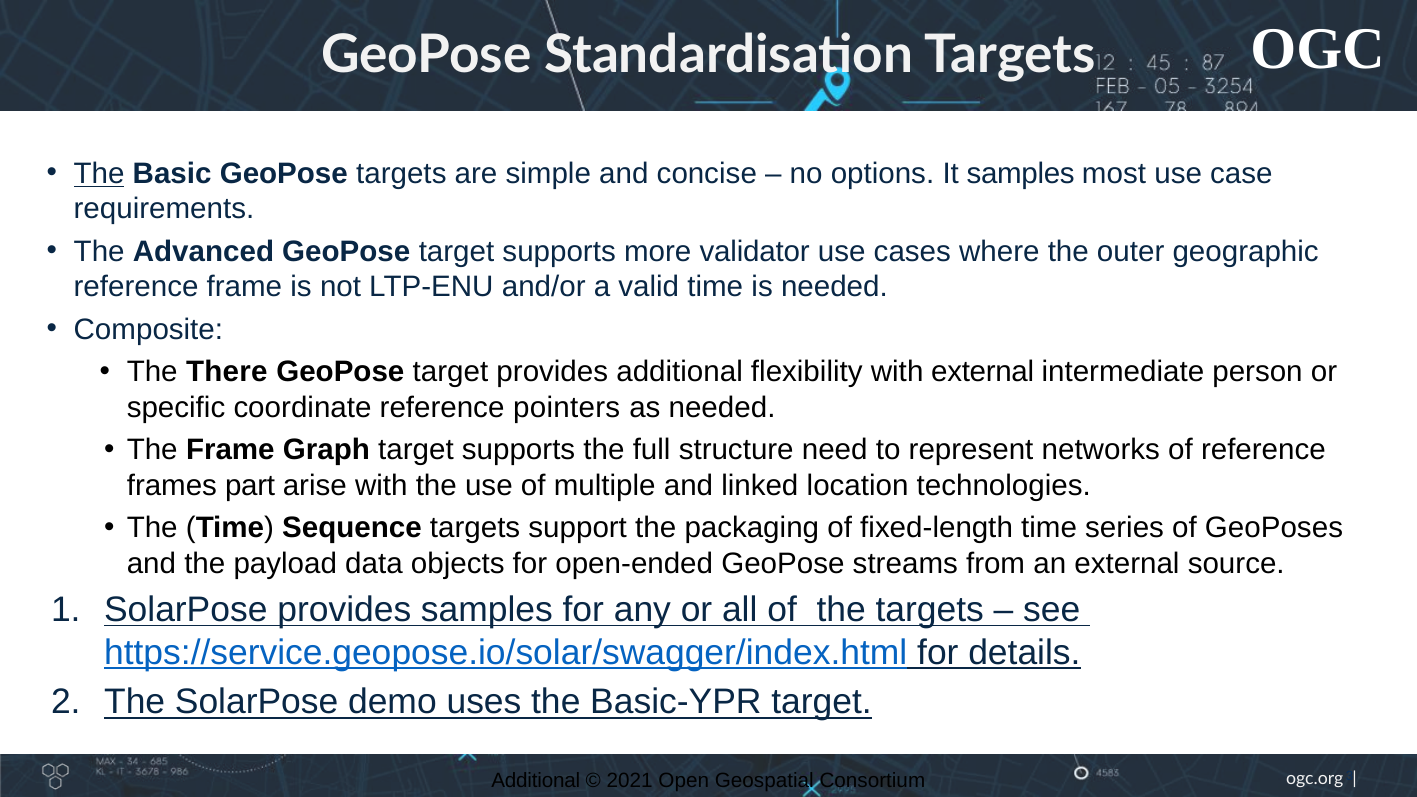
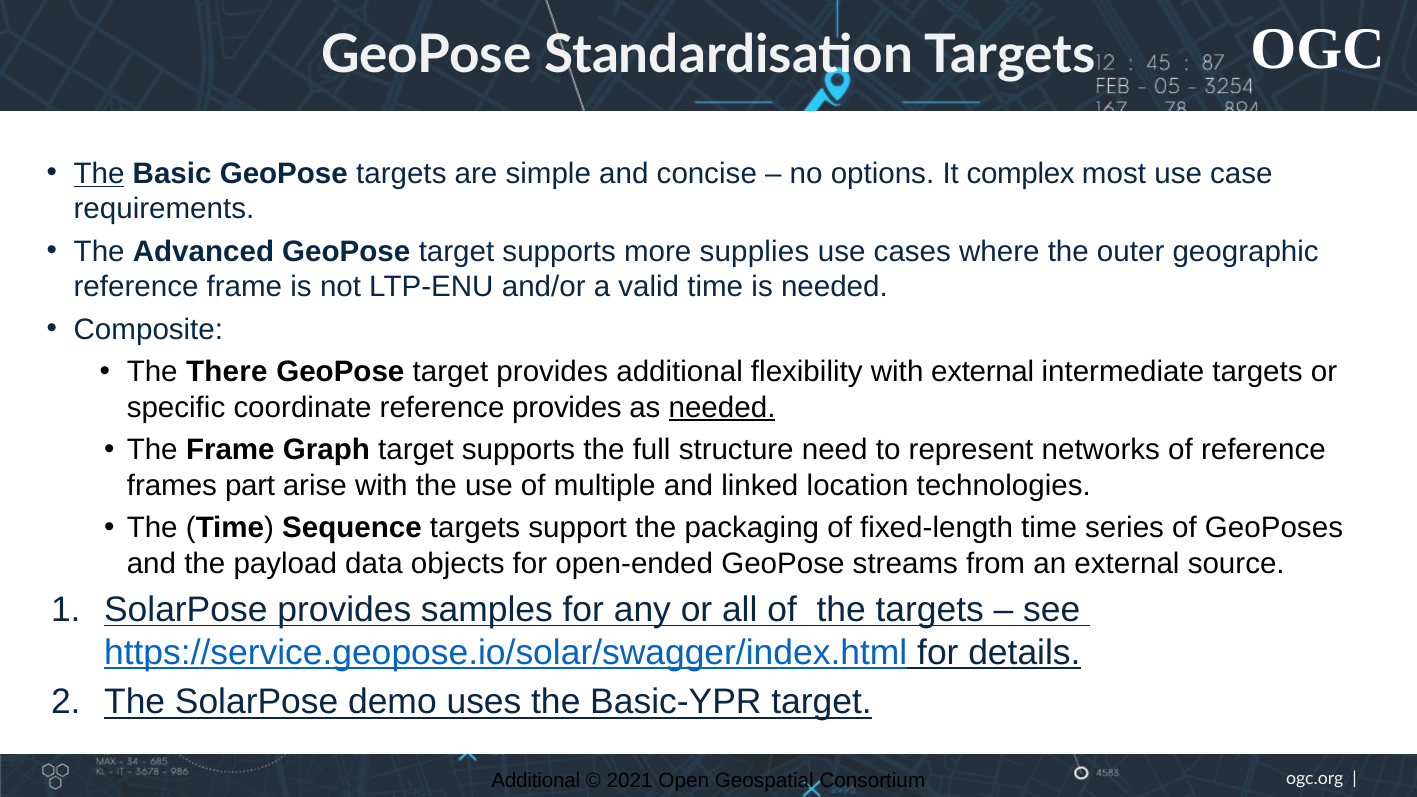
It samples: samples -> complex (1021, 174)
validator: validator -> supplies (754, 252)
intermediate person: person -> targets (1257, 372)
reference pointers: pointers -> provides (567, 408)
needed underline: none -> present (722, 408)
